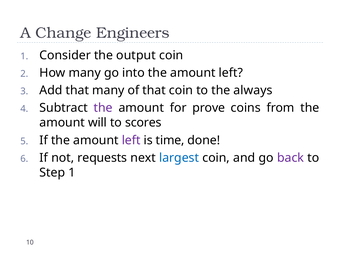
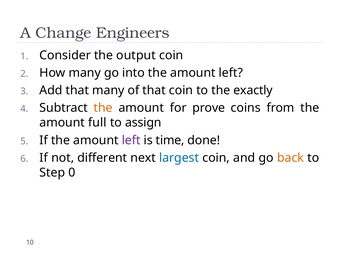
always: always -> exactly (253, 90)
the colour: purple -> orange (103, 108)
will: will -> full (97, 123)
scores: scores -> assign (143, 123)
requests: requests -> different (102, 158)
back colour: purple -> orange (291, 158)
Step 1: 1 -> 0 (72, 172)
